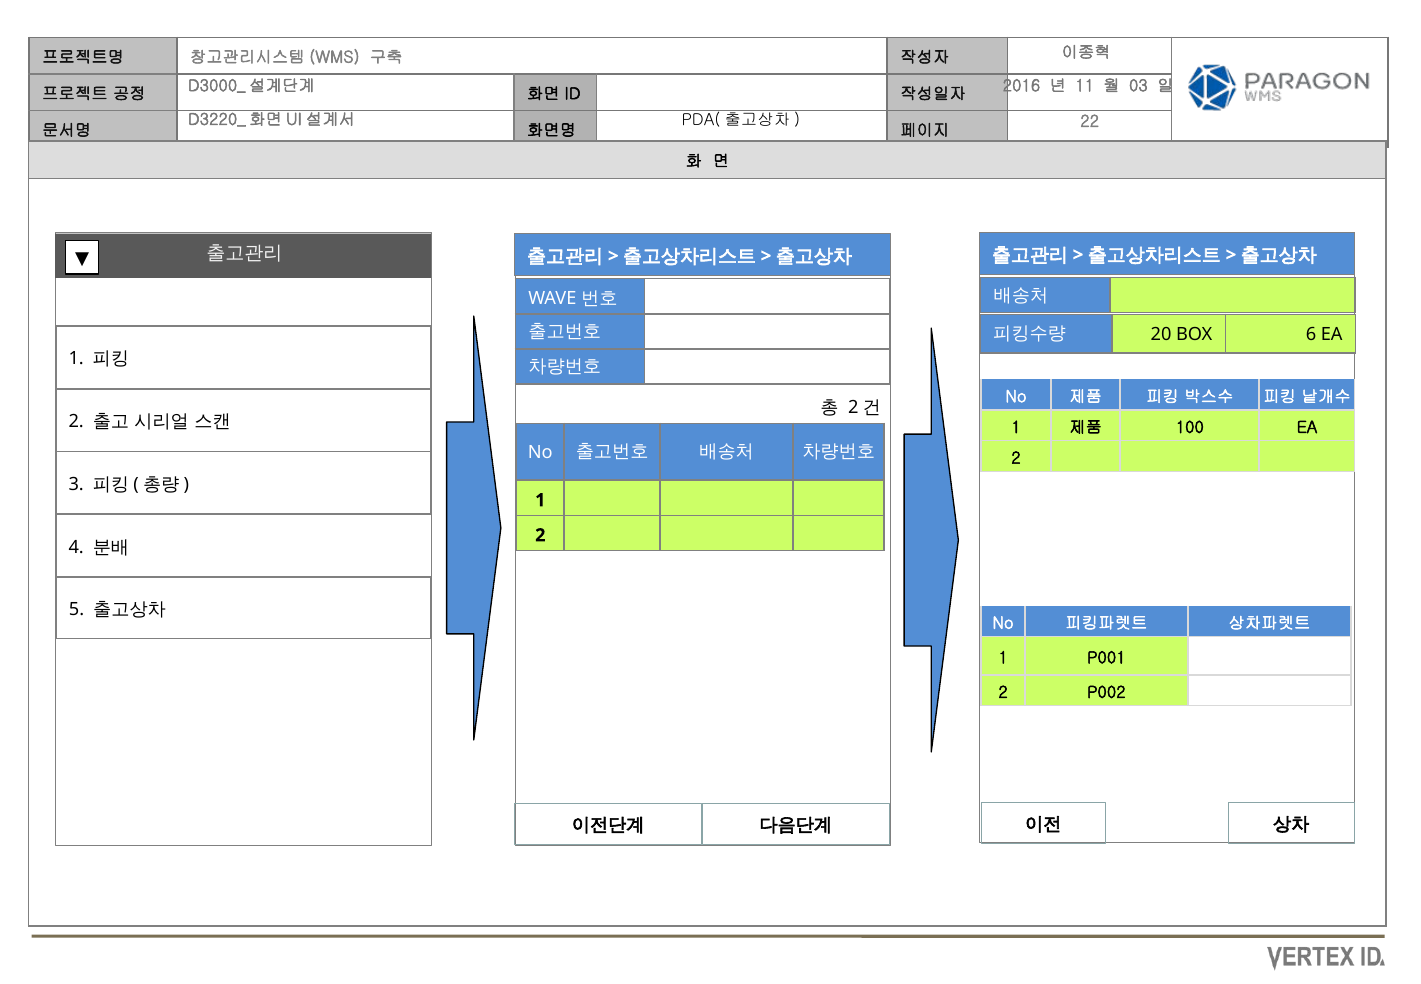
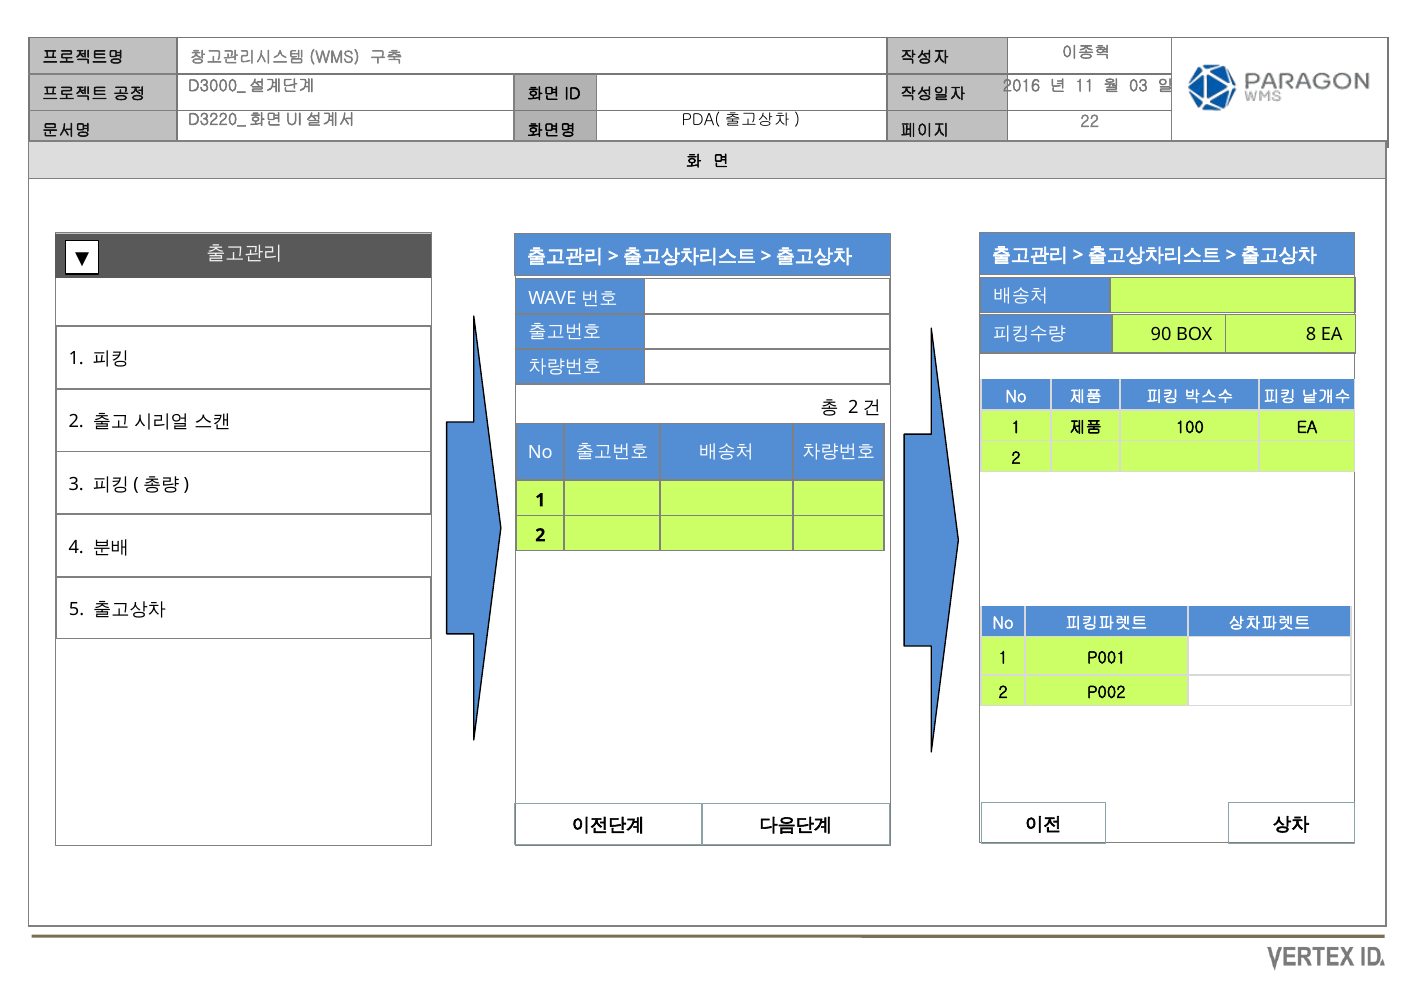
20: 20 -> 90 (1161, 335)
6: 6 -> 8 (1311, 335)
